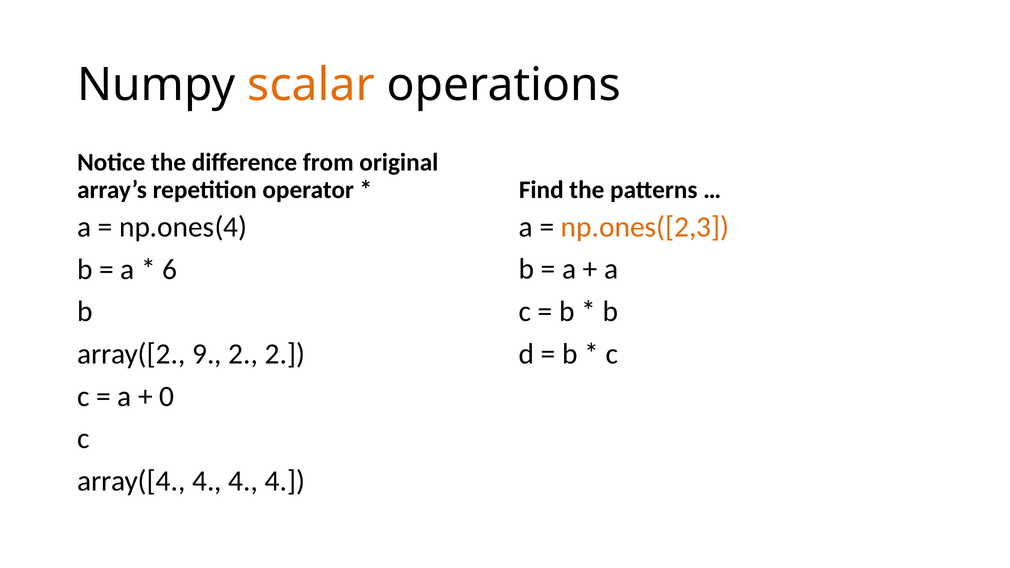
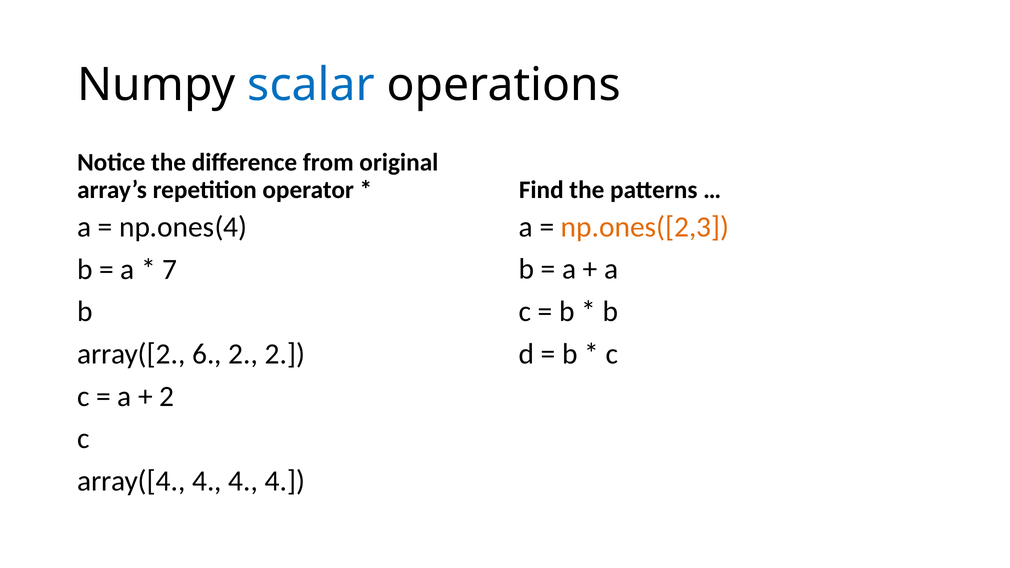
scalar colour: orange -> blue (311, 85)
6: 6 -> 7 (170, 269)
9: 9 -> 6 (207, 354)
0: 0 -> 2 (167, 396)
